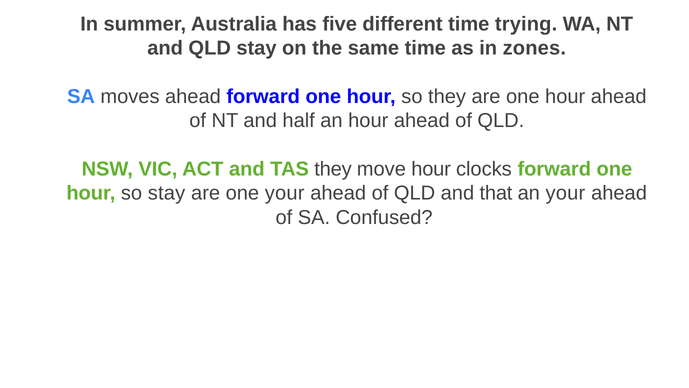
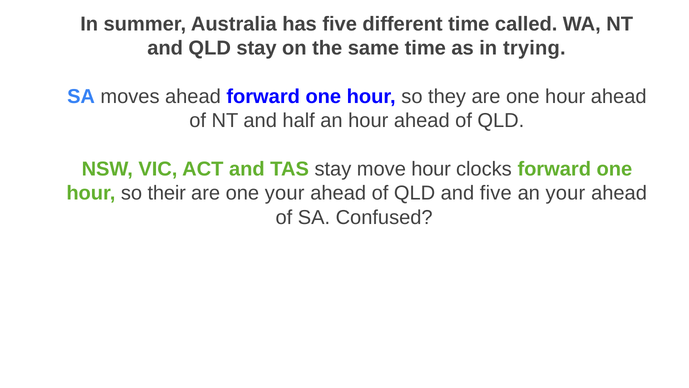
trying: trying -> called (526, 24)
zones: zones -> trying (534, 48)
TAS they: they -> stay (333, 169)
so stay: stay -> their (167, 193)
and that: that -> five (496, 193)
